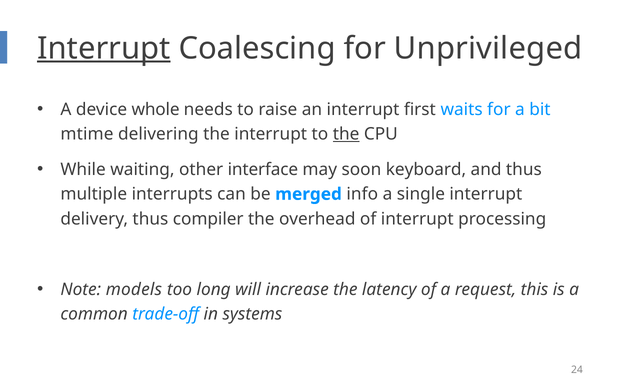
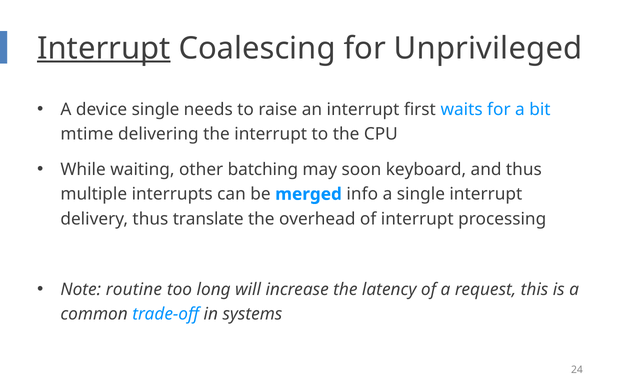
device whole: whole -> single (156, 109)
the underline: present -> none (346, 134)
interface: interface -> batching (263, 169)
compiler: compiler -> translate (208, 219)
models: models -> routine (134, 289)
